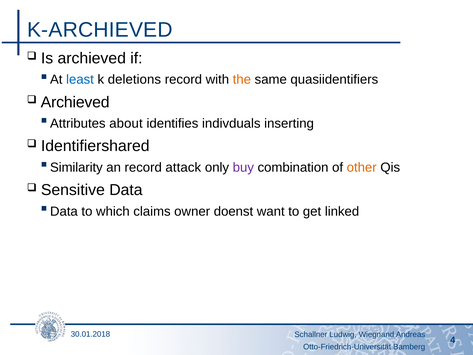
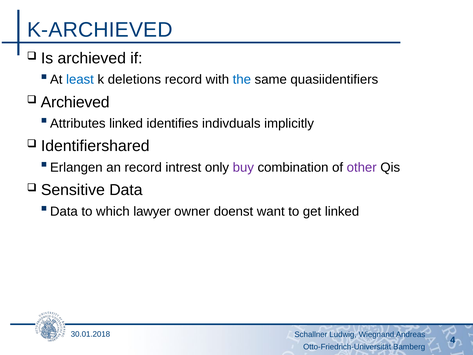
the colour: orange -> blue (242, 80)
Attributes about: about -> linked (126, 123)
inserting: inserting -> implicitly (289, 123)
Similarity: Similarity -> Erlangen (76, 167)
attack: attack -> intrest (183, 167)
other colour: orange -> purple (362, 167)
claims: claims -> lawyer (152, 211)
